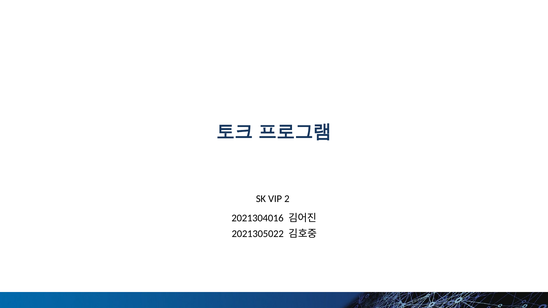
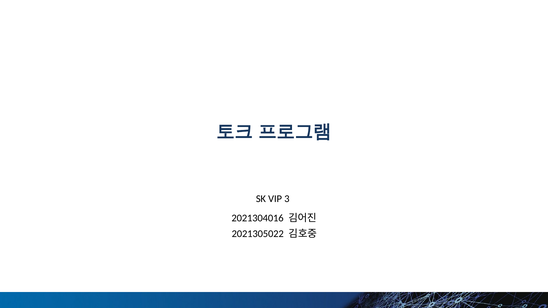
2: 2 -> 3 (287, 199)
